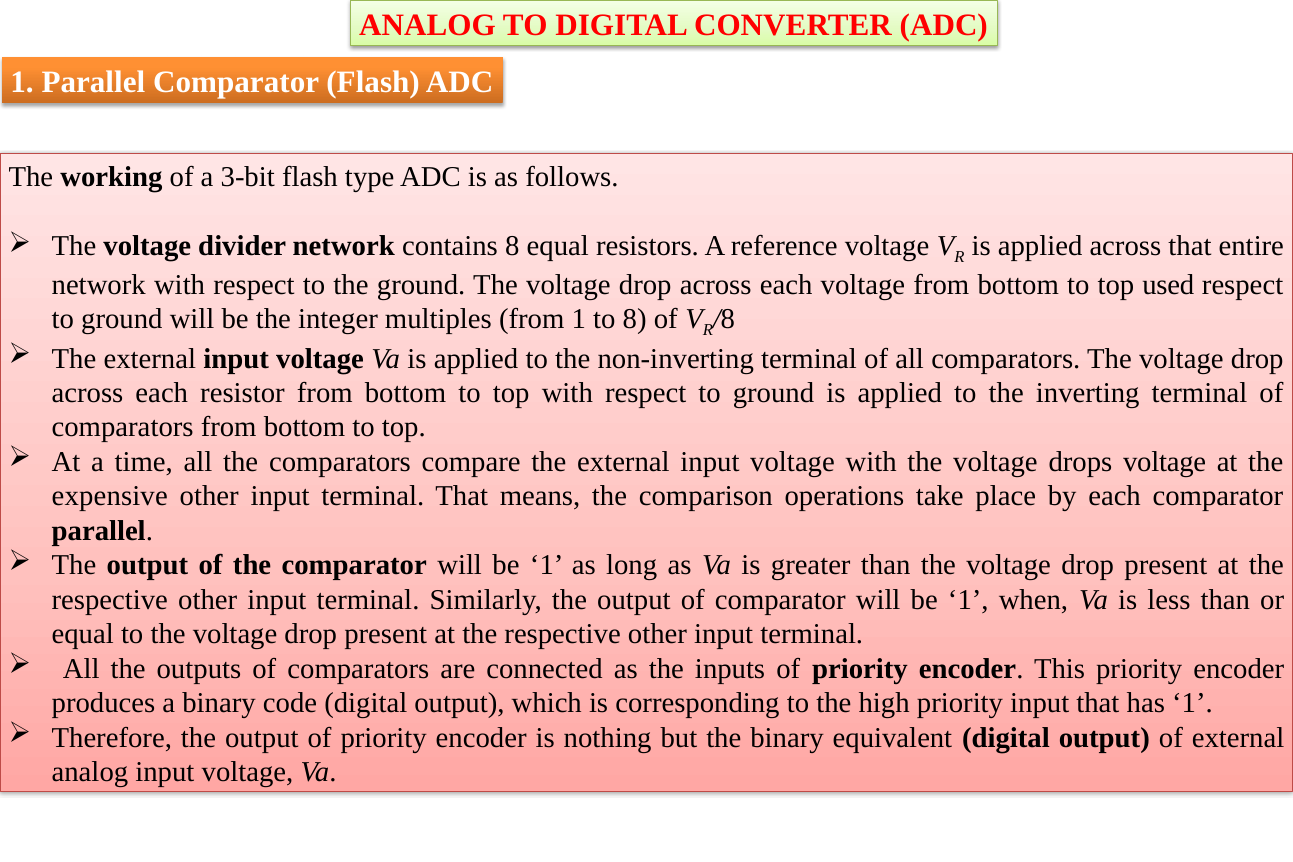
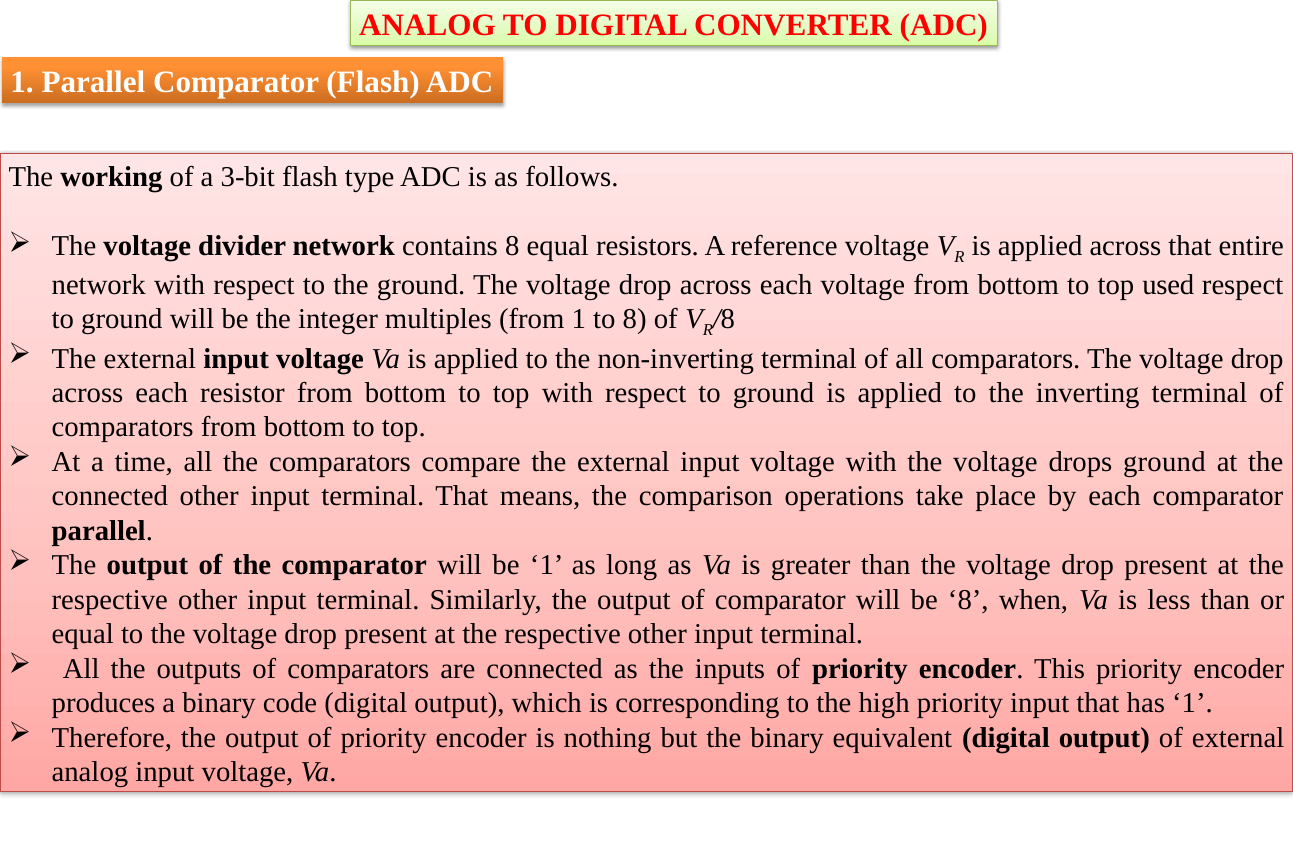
drops voltage: voltage -> ground (1164, 462)
expensive: expensive -> connected (110, 496)
1: 1 -> 8 (968, 600)
